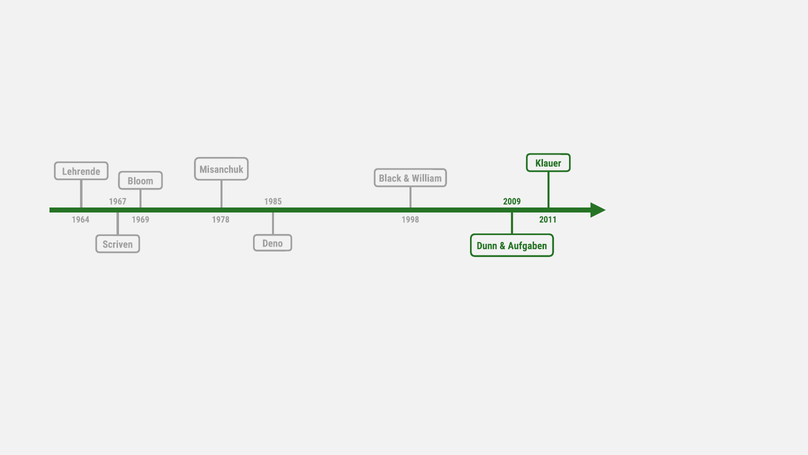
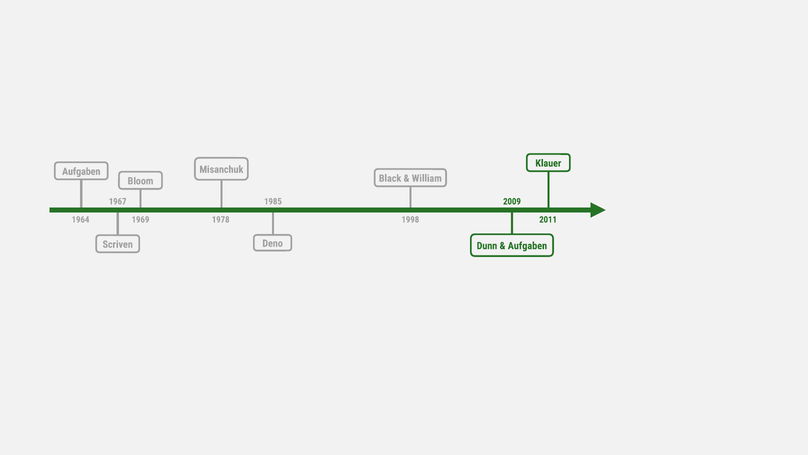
Lehrende: Lehrende -> Aufgaben (81, 171)
